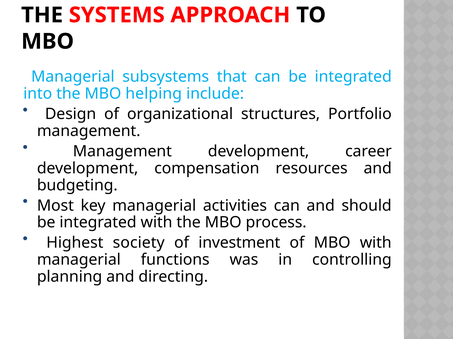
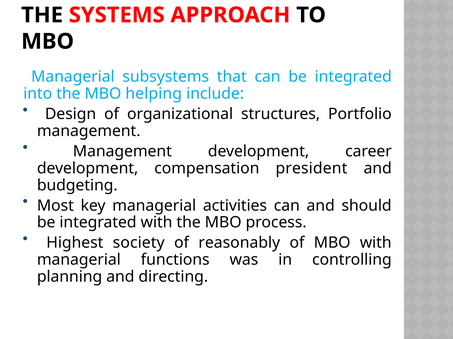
resources: resources -> president (311, 169)
investment: investment -> reasonably (239, 243)
